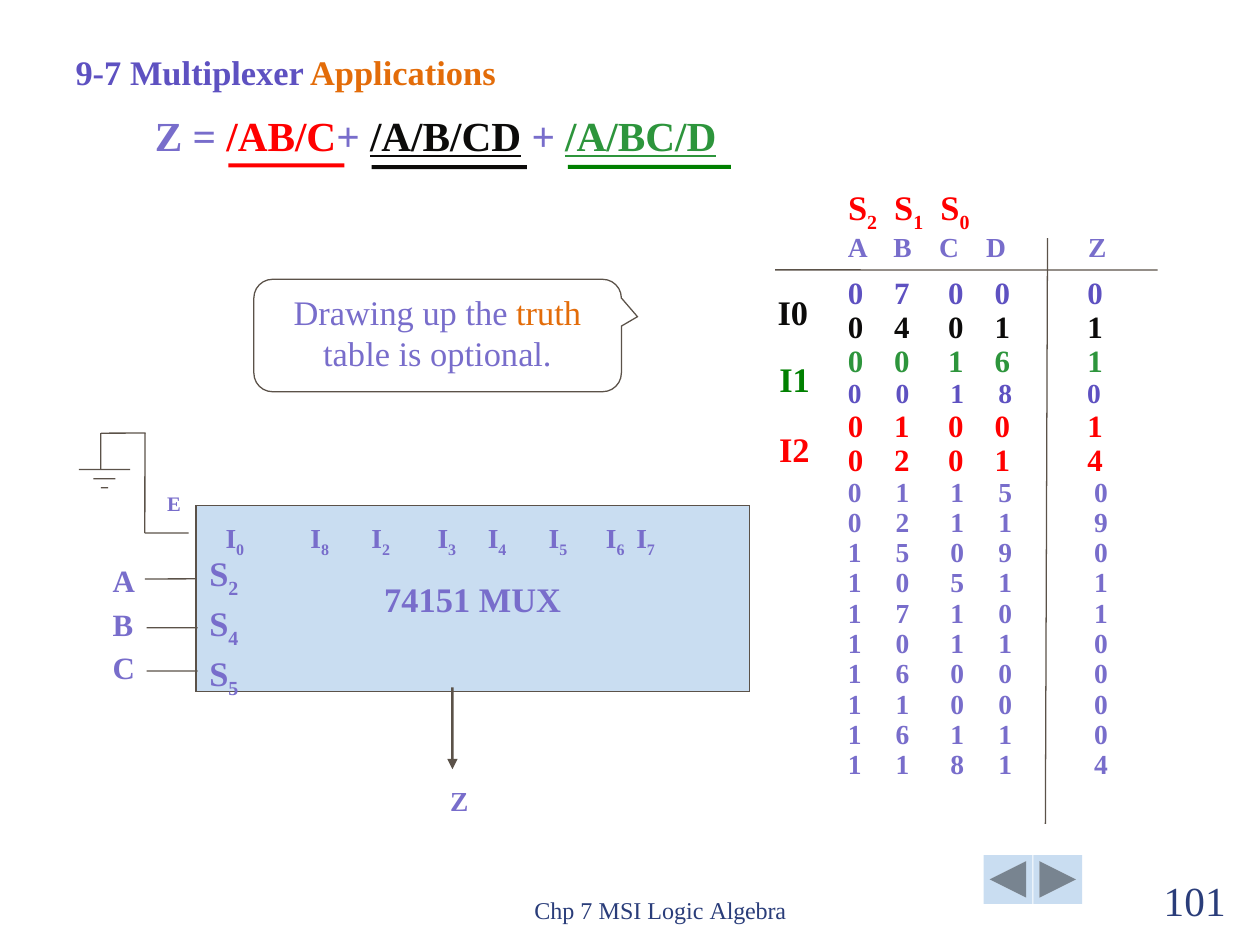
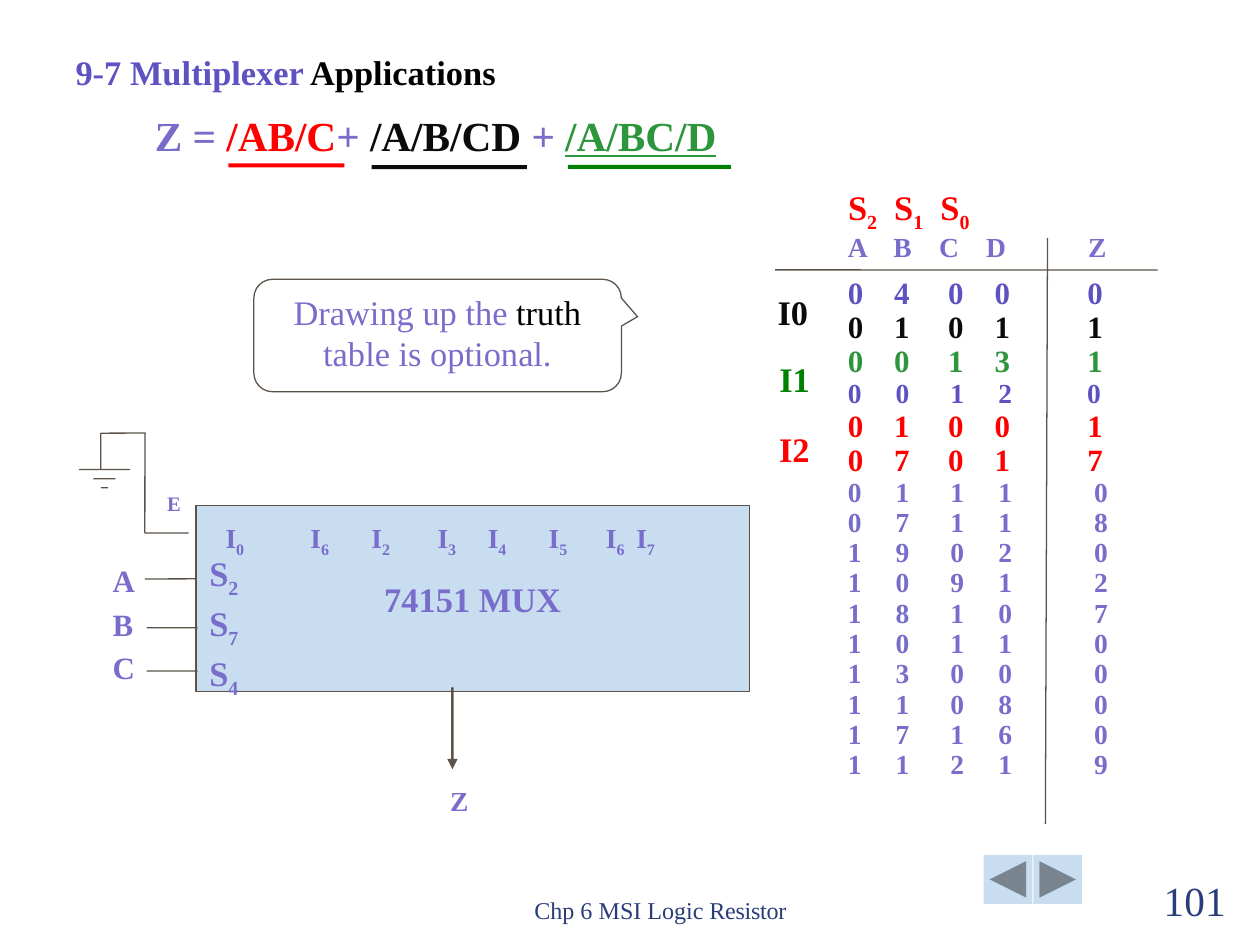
Applications colour: orange -> black (403, 74)
/A/B/CD underline: present -> none (446, 138)
0 7: 7 -> 4 (902, 294)
truth colour: orange -> black (549, 314)
4: 4 -> 1 (902, 328)
6: 6 -> 3 (1002, 363)
0 1 8: 8 -> 2 (1005, 394)
2: 2 -> 7 (902, 461)
4: 4 -> 7 (1095, 461)
1 1 5: 5 -> 1 (1005, 493)
2: 2 -> 7 (902, 523)
1 1 9: 9 -> 8 (1101, 523)
8: 8 -> 6 (325, 550)
5: 5 -> 9 (902, 553)
0 9: 9 -> 2 (1005, 553)
0 5: 5 -> 9 (957, 584)
1: 1 -> 2 (1101, 584)
7: 7 -> 8 (902, 614)
1: 1 -> 7 (1101, 614)
4: 4 -> 7 (233, 638)
5: 5 -> 4 (233, 689)
6: 6 -> 3 (902, 674)
0: 0 -> 8 (1005, 705)
6: 6 -> 7 (902, 735)
1: 1 -> 6 (1005, 735)
1 1 8: 8 -> 2 (957, 765)
4: 4 -> 9 (1101, 765)
Chp 7: 7 -> 6 (586, 911)
Algebra: Algebra -> Resistor (748, 911)
